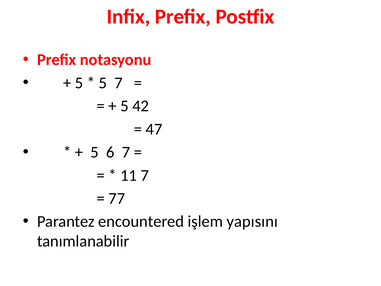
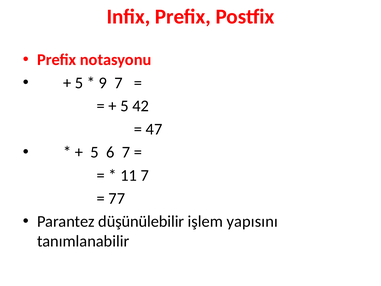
5: 5 -> 9 (103, 83)
encountered: encountered -> düşünülebilir (141, 221)
